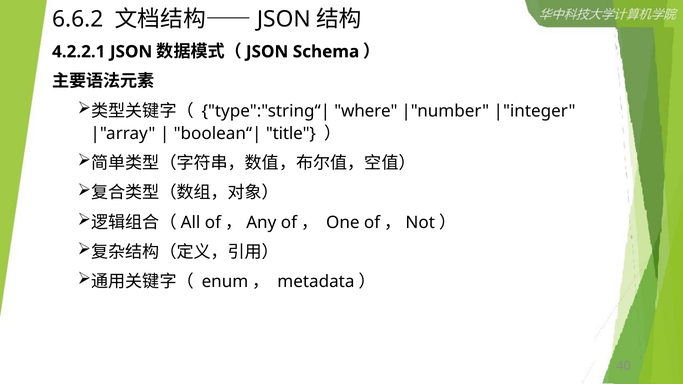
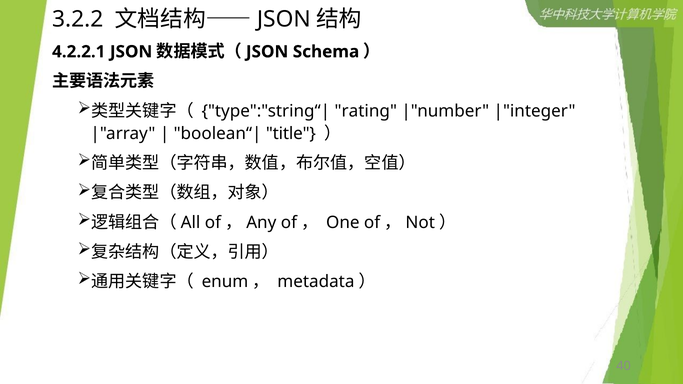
6.6.2: 6.6.2 -> 3.2.2 (78, 19)
where: where -> rating (366, 111)
